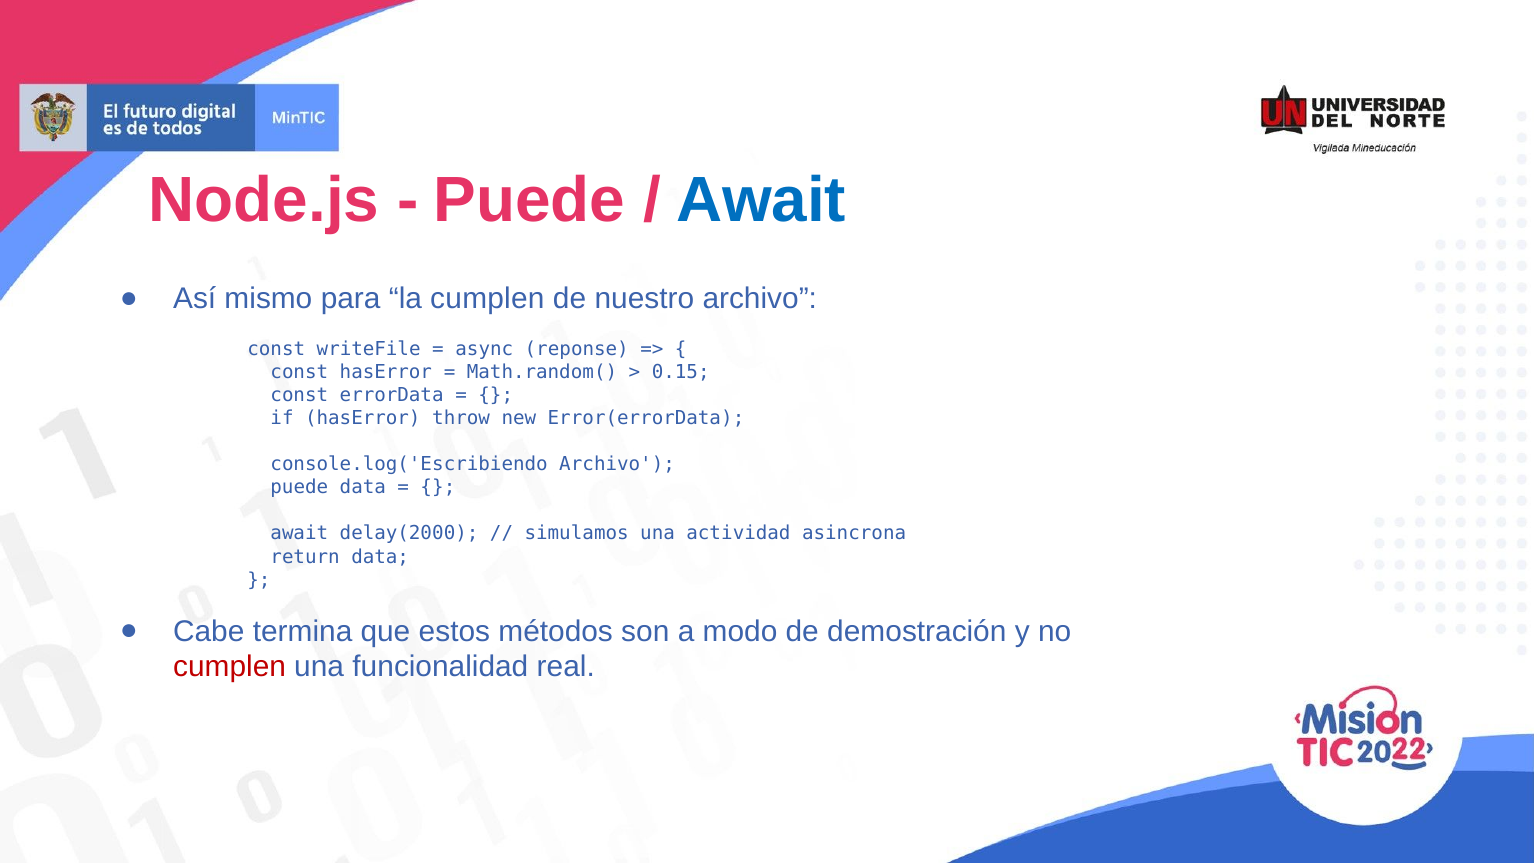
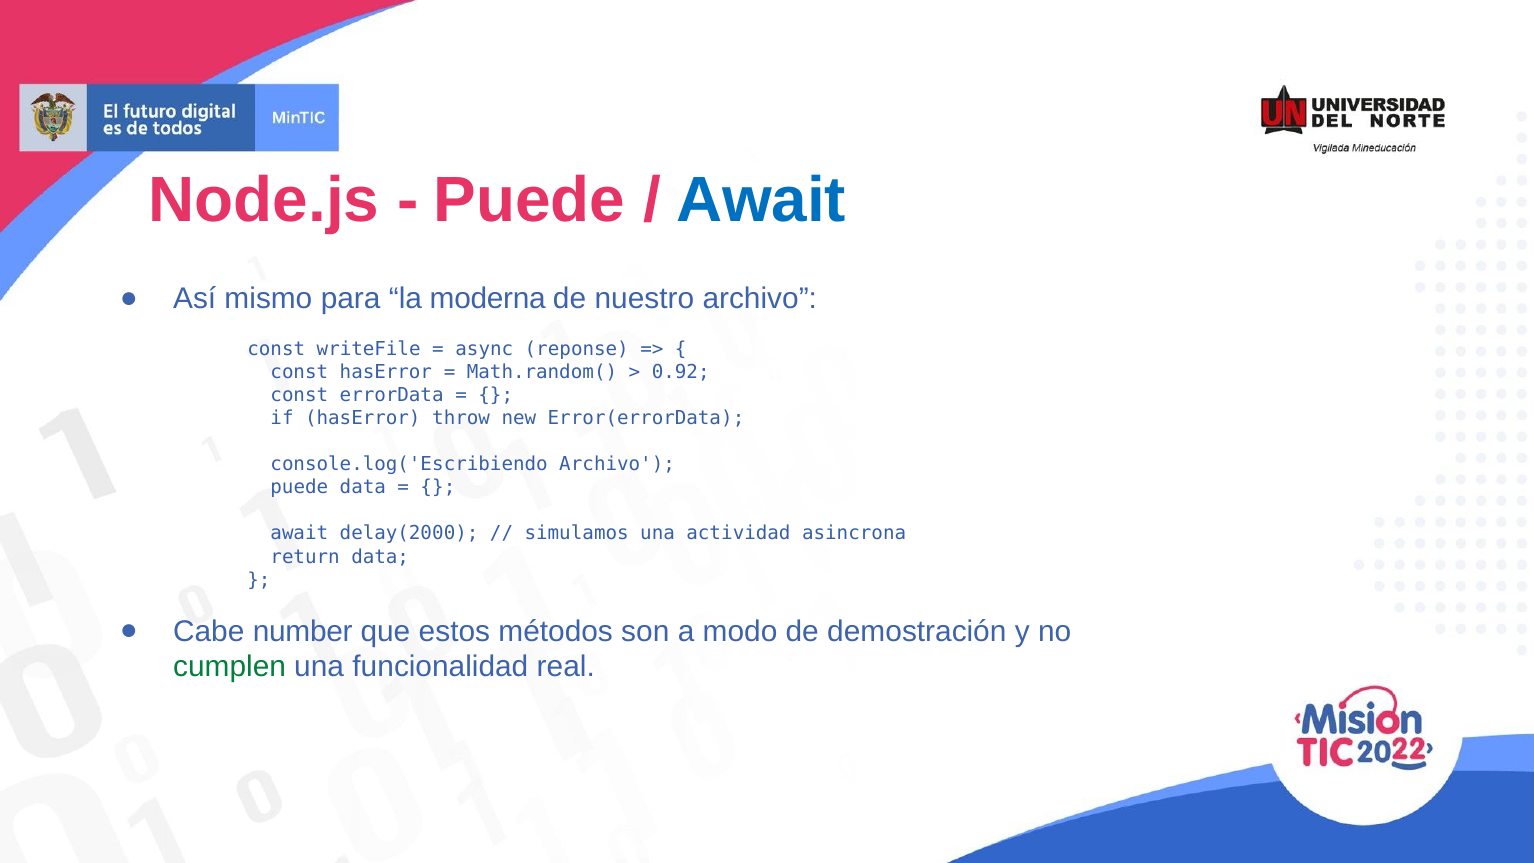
la cumplen: cumplen -> moderna (488, 299)
0.15: 0.15 -> 0.92 (681, 372)
termina: termina -> number (303, 631)
cumplen colour: red -> green (230, 667)
